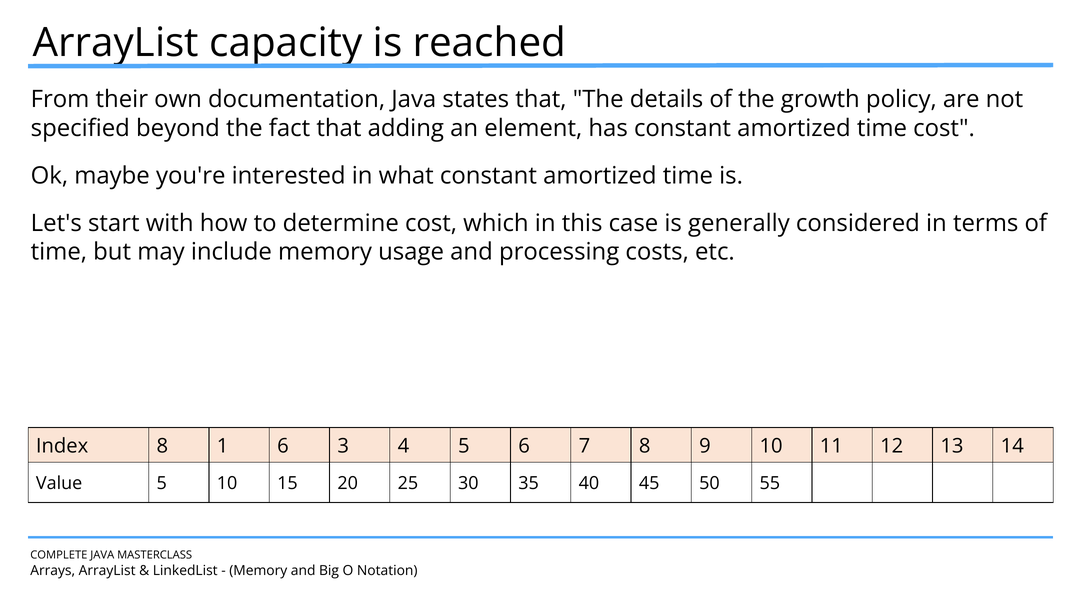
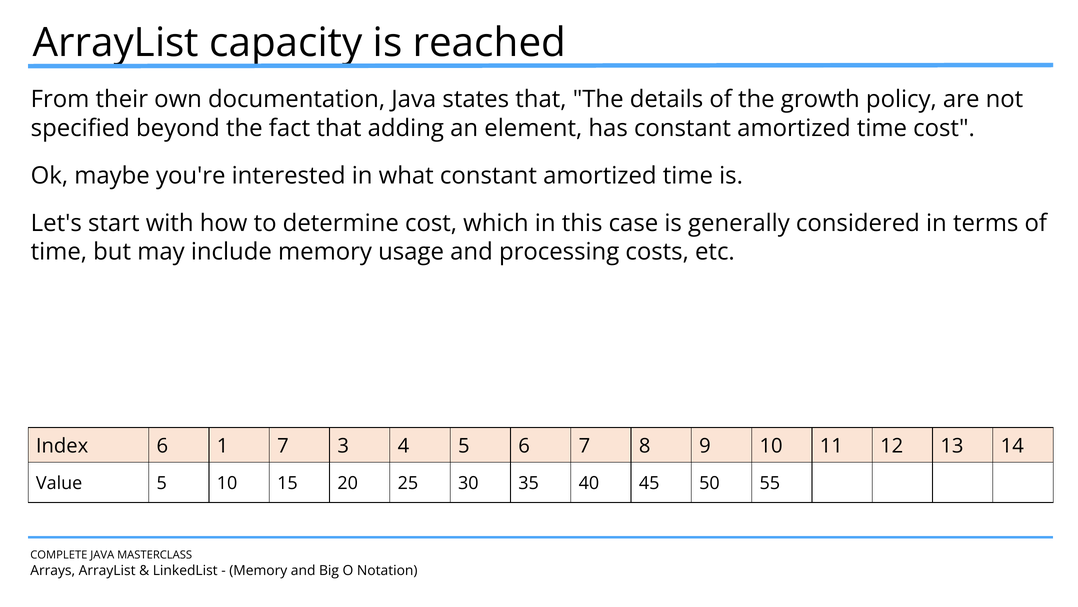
Index 8: 8 -> 6 (162, 446)
1 6: 6 -> 7 (283, 446)
